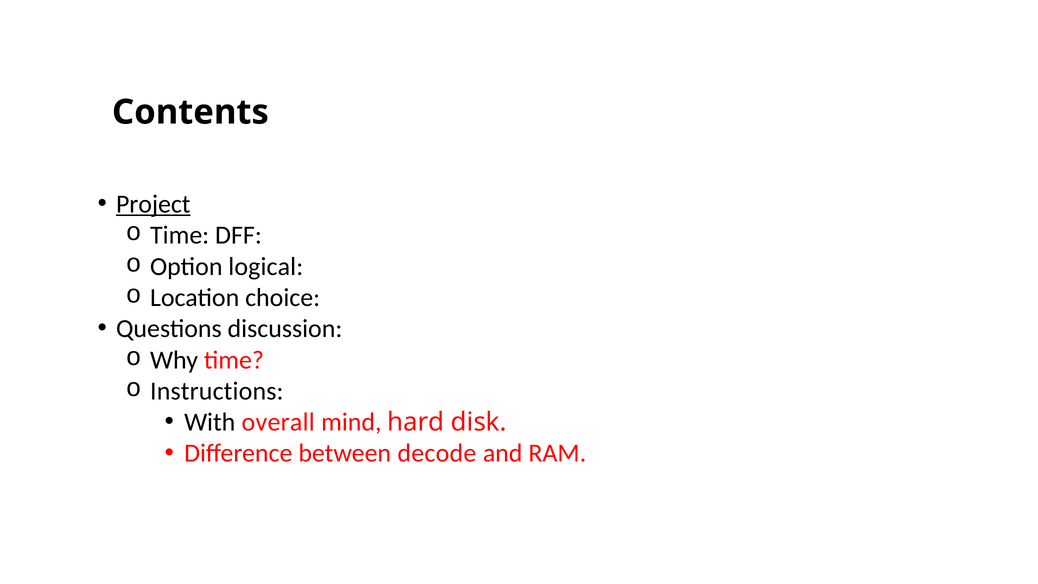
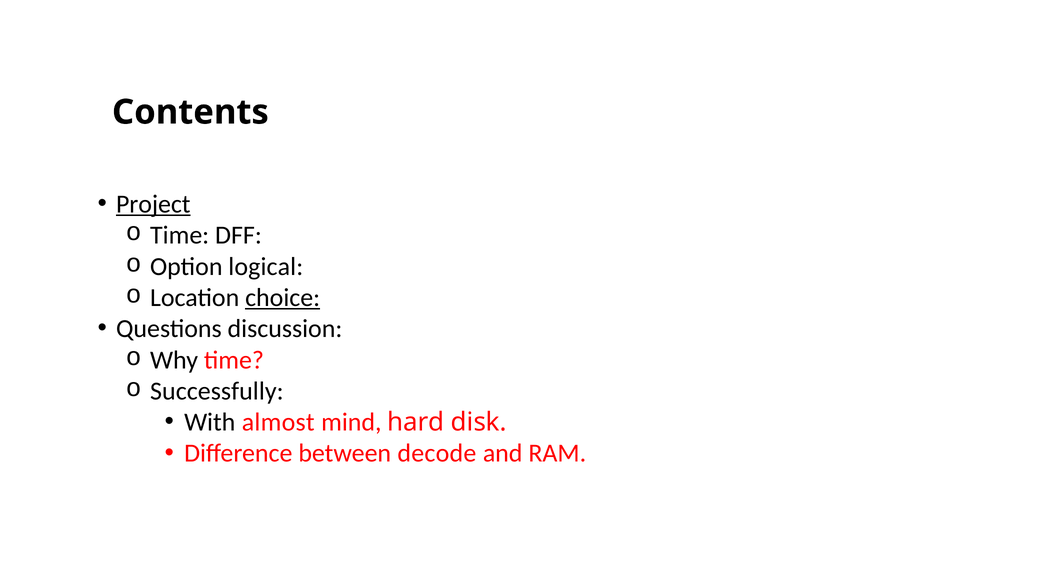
choice underline: none -> present (283, 298)
Instructions: Instructions -> Successfully (217, 391)
overall: overall -> almost (278, 422)
